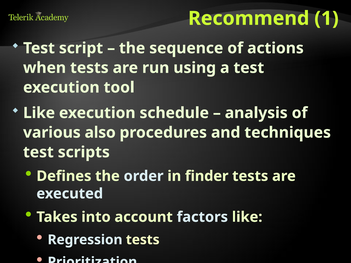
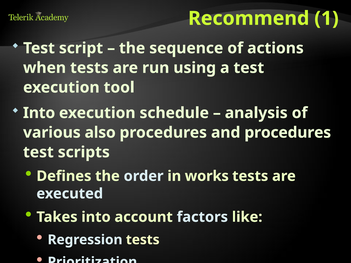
Like: Like -> Into (39, 113)
and techniques: techniques -> procedures (288, 133)
finder: finder -> works (207, 176)
